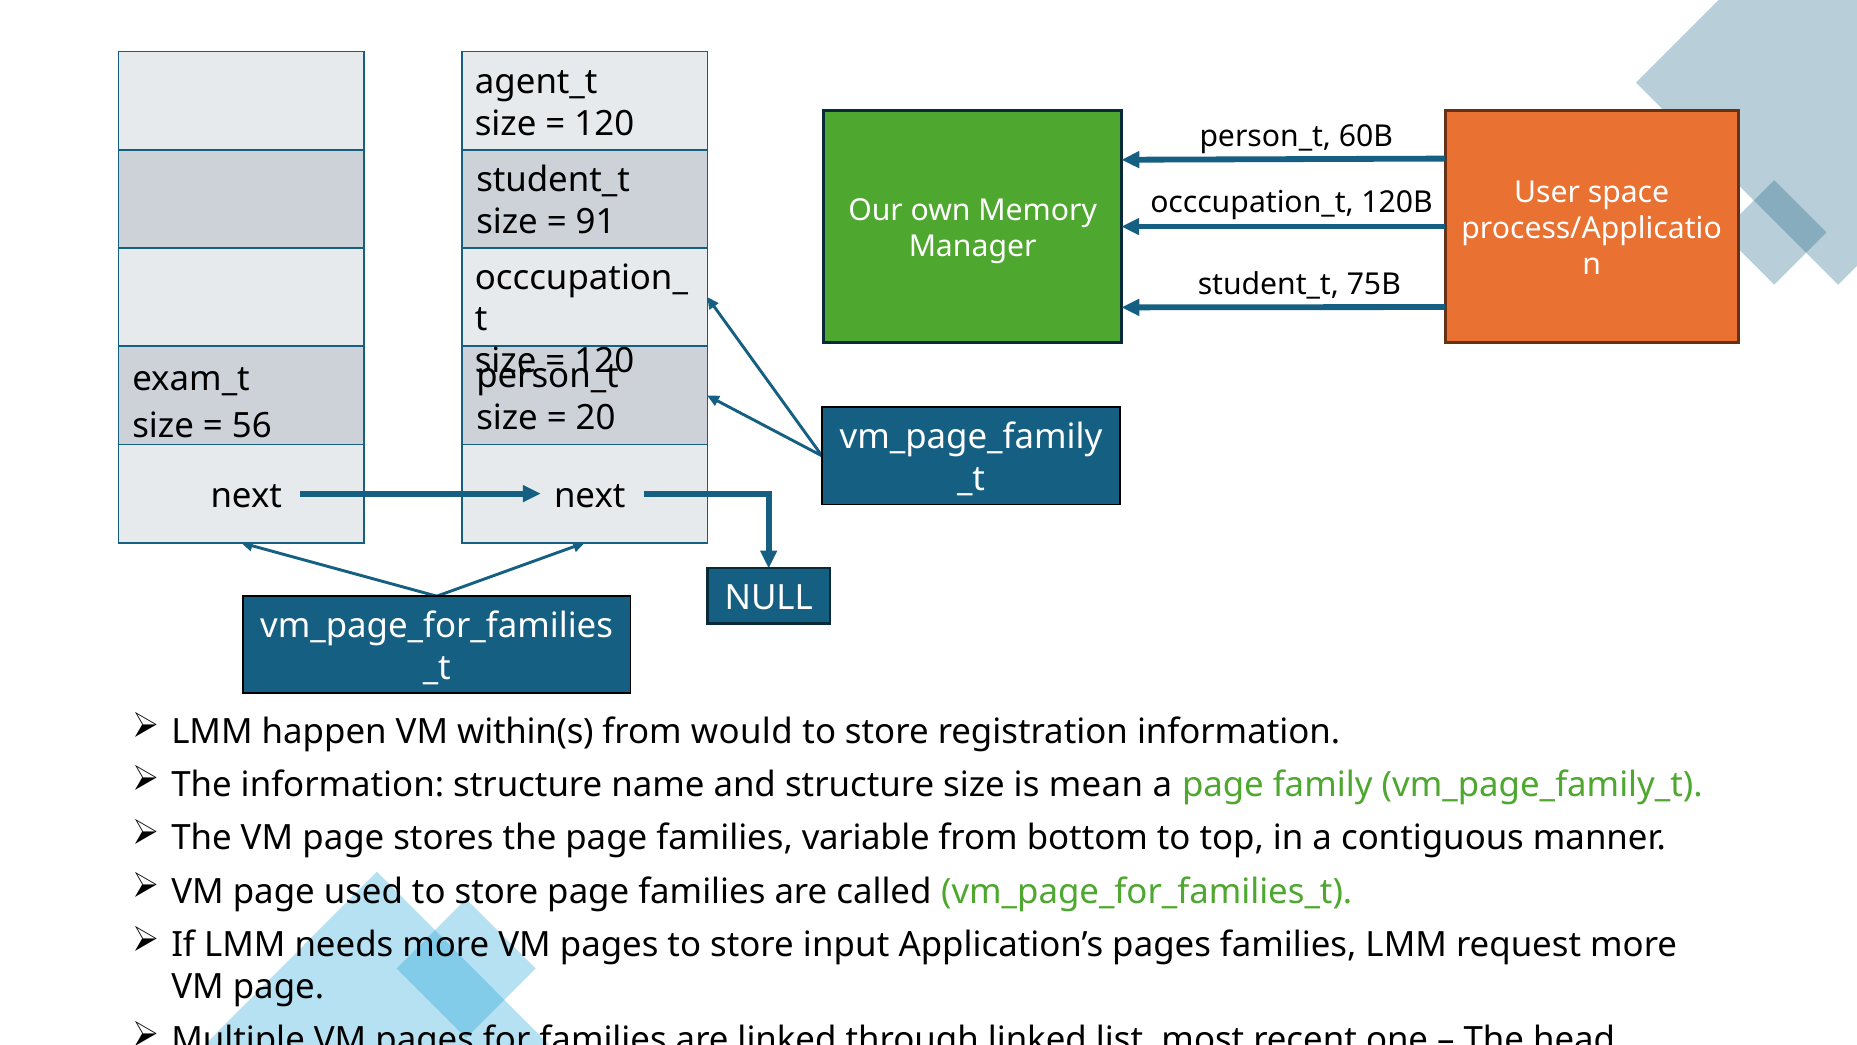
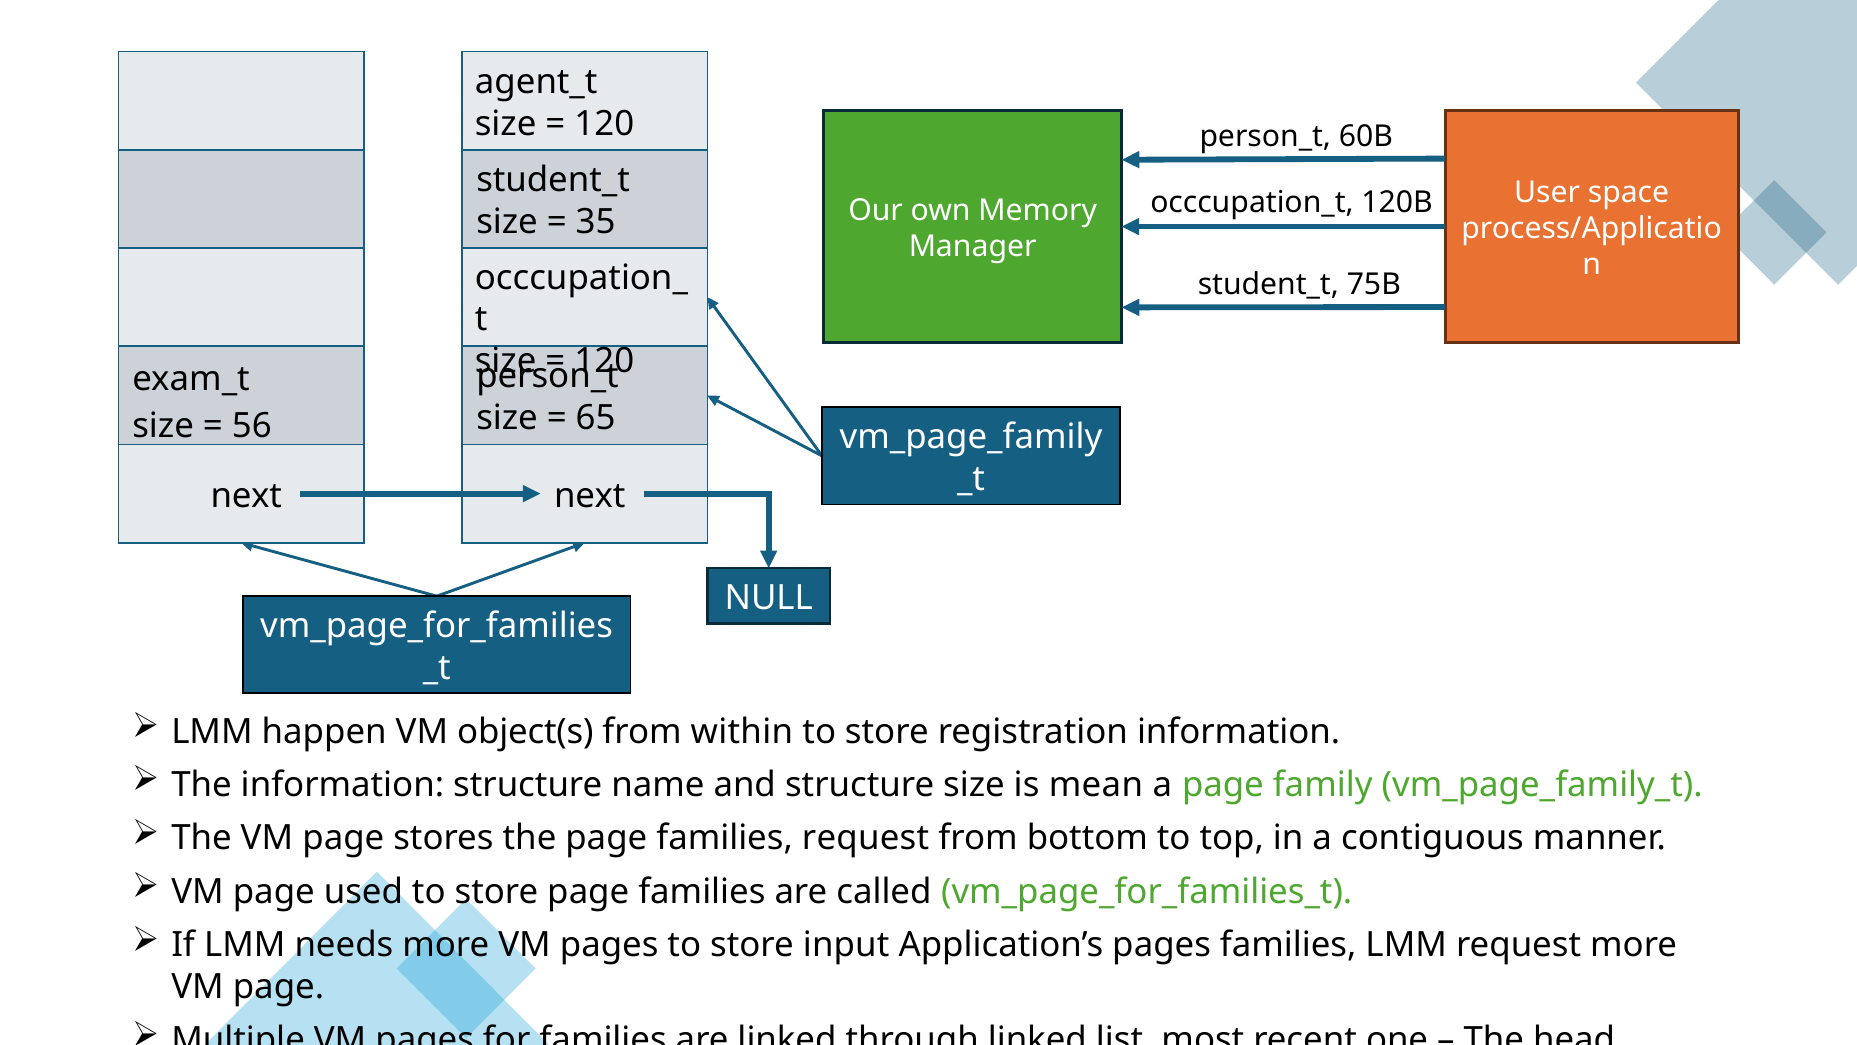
91: 91 -> 35 (596, 222)
20: 20 -> 65 (596, 418)
within(s: within(s -> object(s (525, 731)
would: would -> within (742, 731)
families variable: variable -> request (866, 838)
